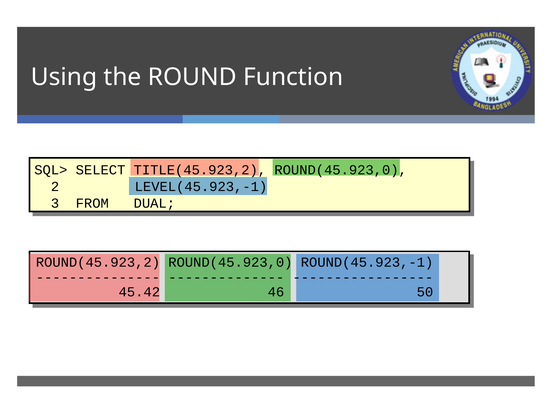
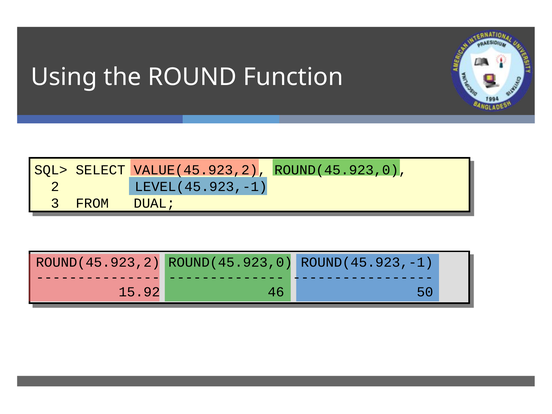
TITLE(45.923,2: TITLE(45.923,2 -> VALUE(45.923,2 (200, 170)
45.42: 45.42 -> 15.92 (139, 292)
